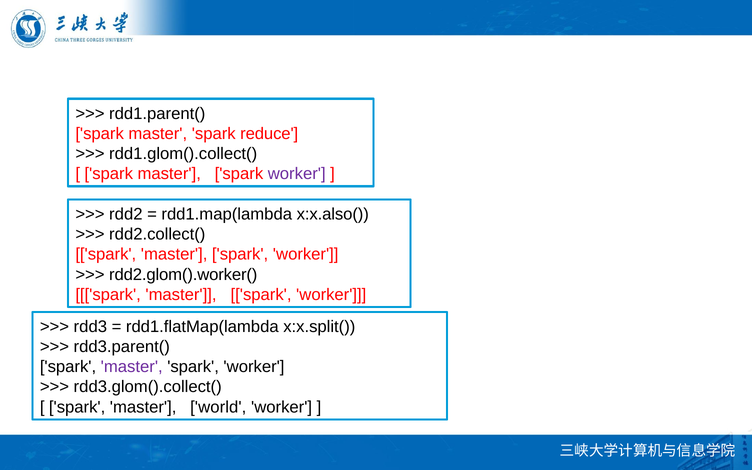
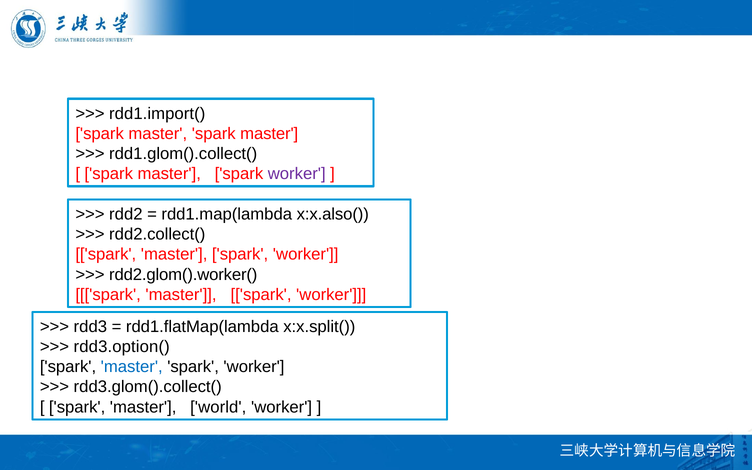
rdd1.parent(: rdd1.parent( -> rdd1.import( (157, 114)
master spark reduce: reduce -> master (269, 134)
rdd3.parent(: rdd3.parent( -> rdd3.option( (122, 347)
master colour: purple -> blue (132, 367)
